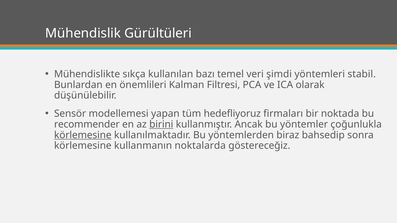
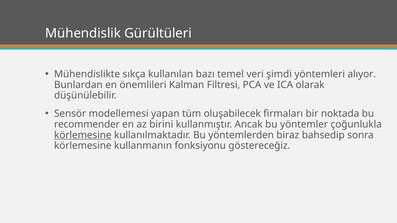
stabil: stabil -> alıyor (362, 74)
hedefliyoruz: hedefliyoruz -> oluşabilecek (232, 114)
birini underline: present -> none (161, 124)
noktalarda: noktalarda -> fonksiyonu (200, 146)
